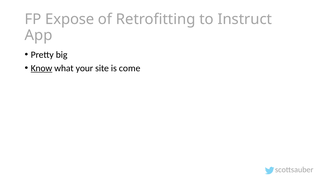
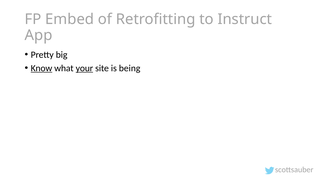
Expose: Expose -> Embed (70, 19)
your underline: none -> present (84, 68)
come: come -> being (130, 68)
